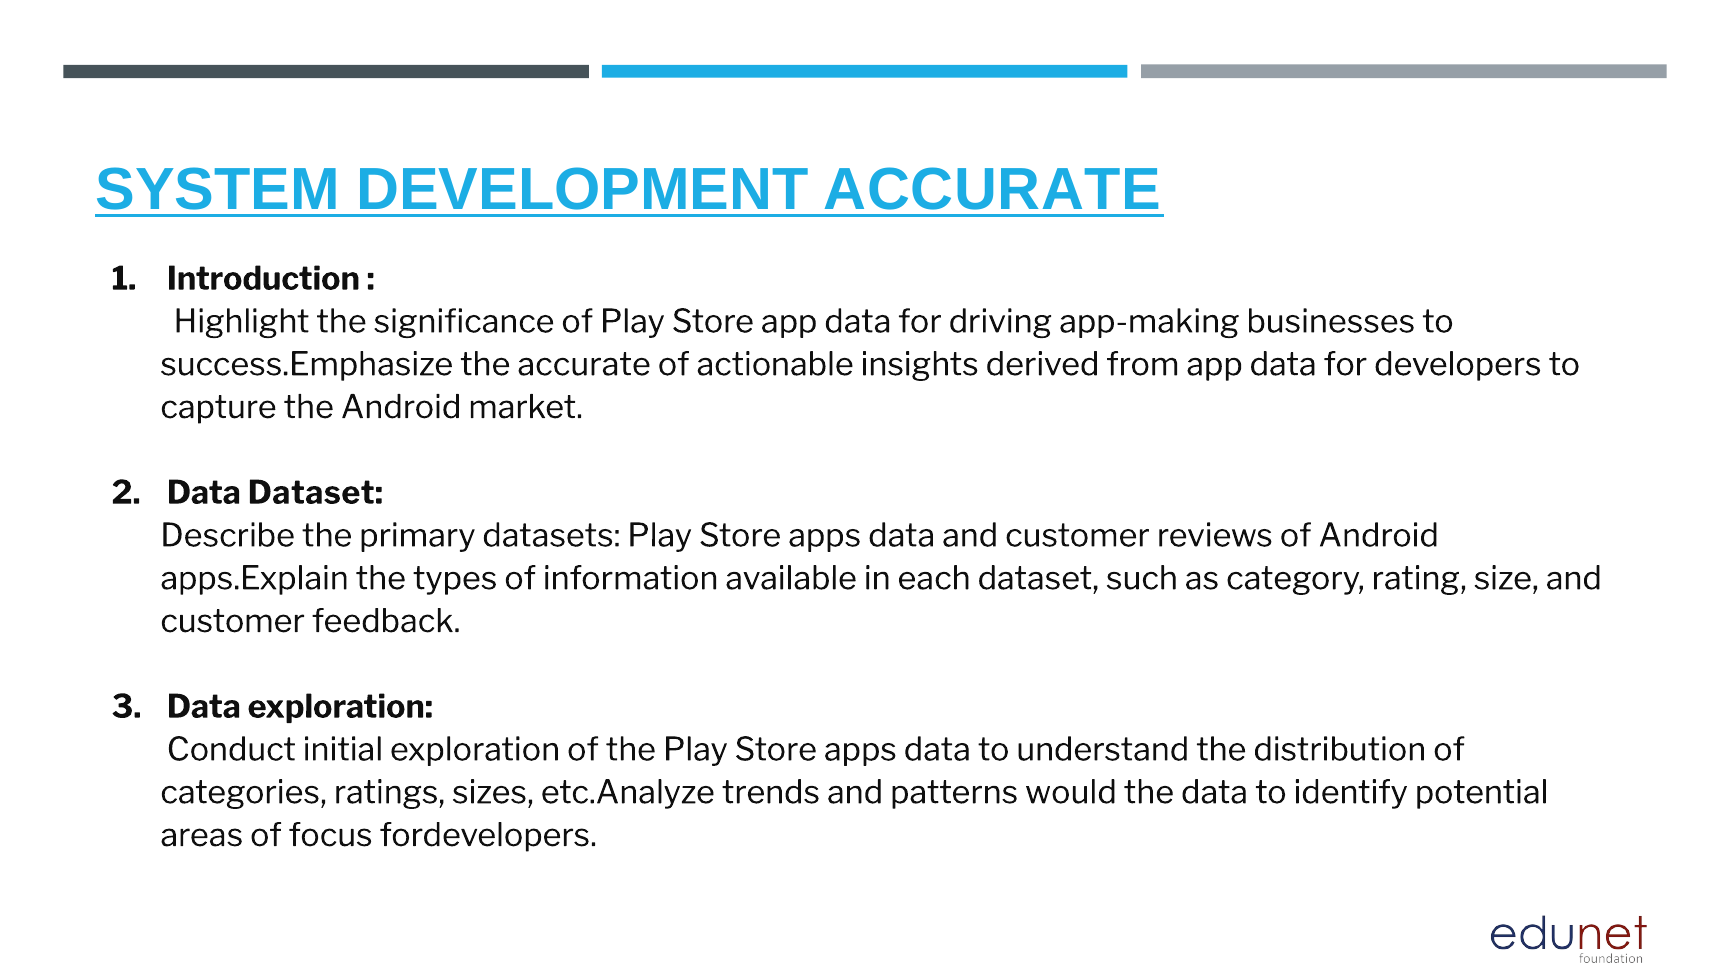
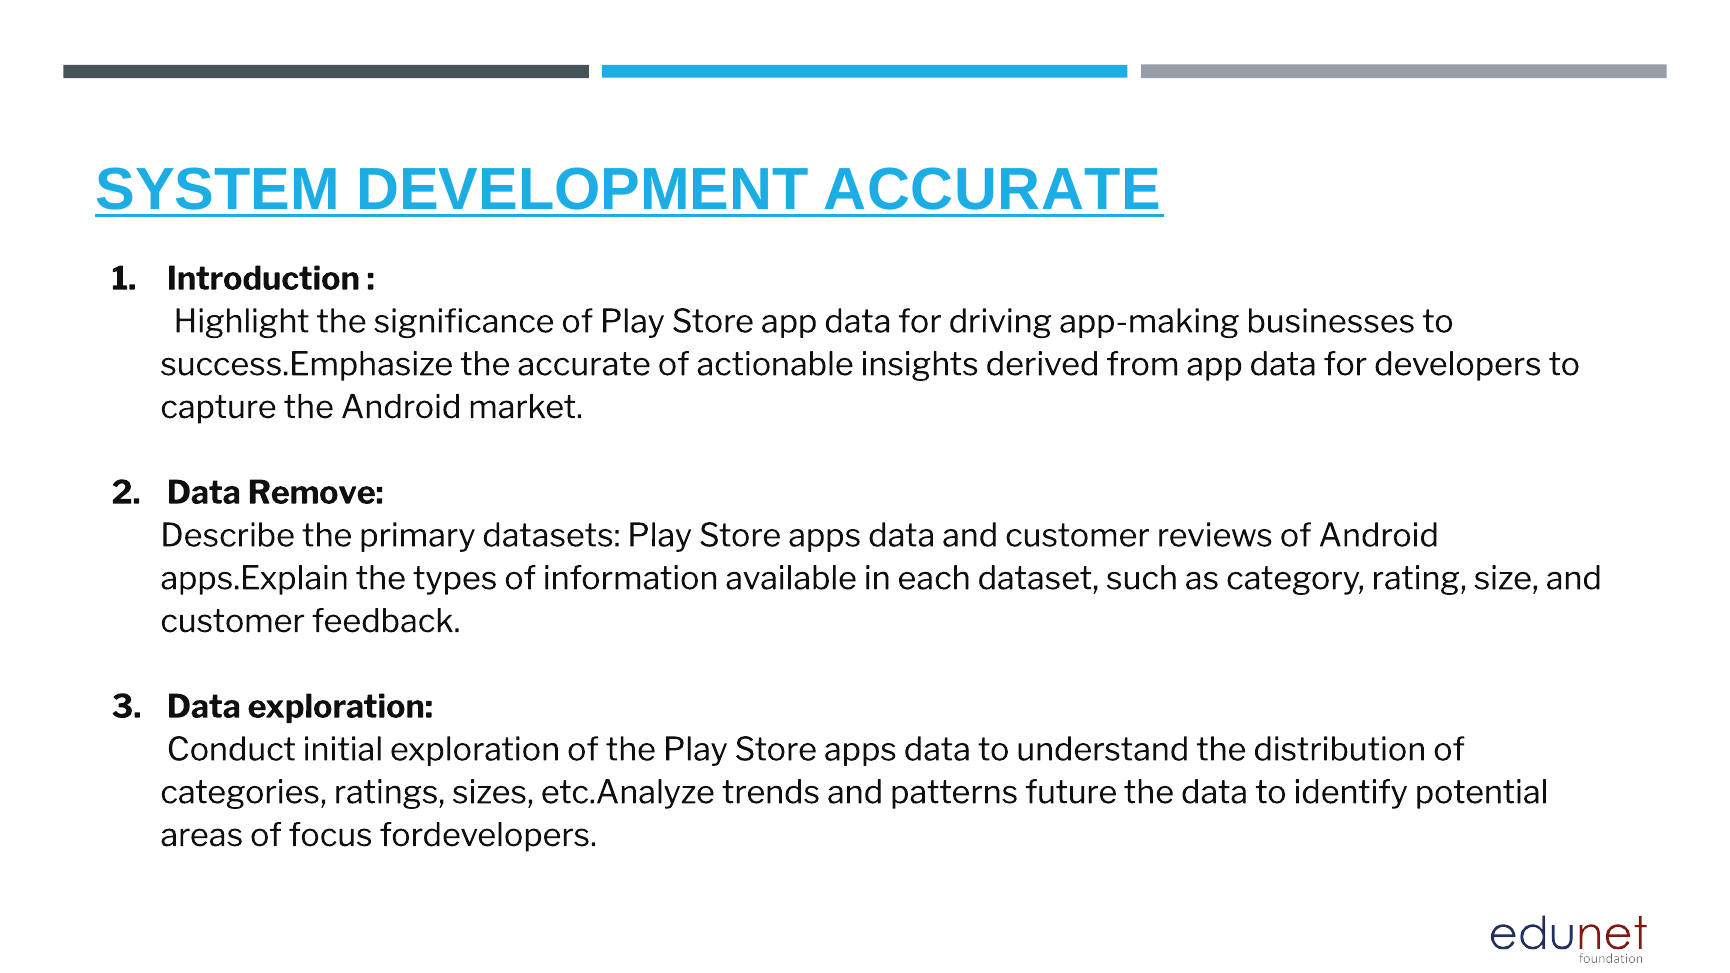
Data Dataset: Dataset -> Remove (316, 493)
would: would -> future (1071, 793)
